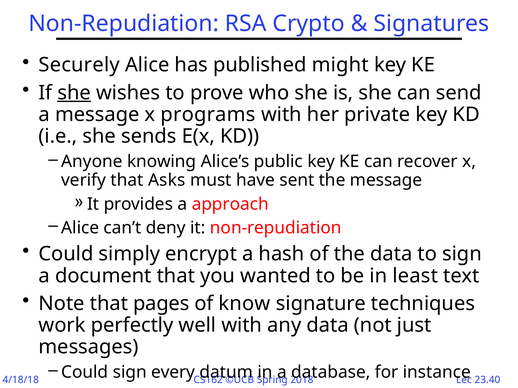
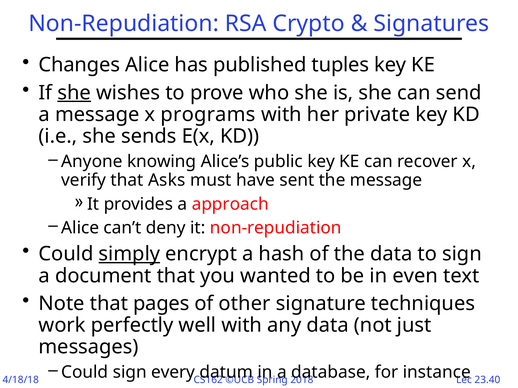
Securely: Securely -> Changes (79, 65)
might: might -> tuples (340, 65)
simply underline: none -> present (129, 254)
least: least -> even (415, 276)
know: know -> other (245, 304)
